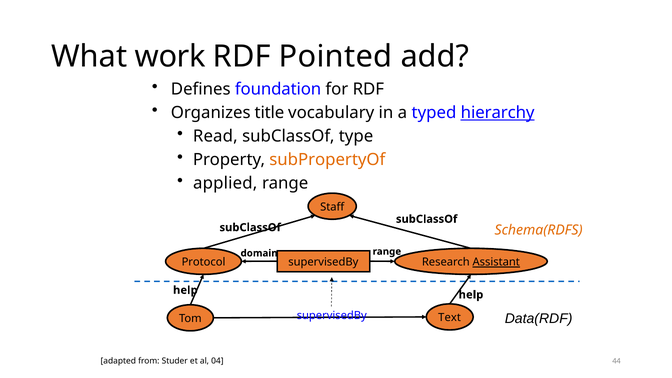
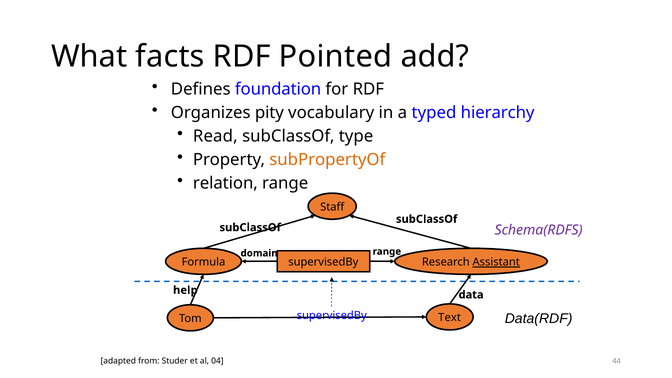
work: work -> facts (170, 56)
title: title -> pity (269, 113)
hierarchy underline: present -> none (498, 113)
applied: applied -> relation (225, 183)
Schema(RDFS colour: orange -> purple (539, 230)
Protocol: Protocol -> Formula (204, 262)
help: help -> data (471, 295)
